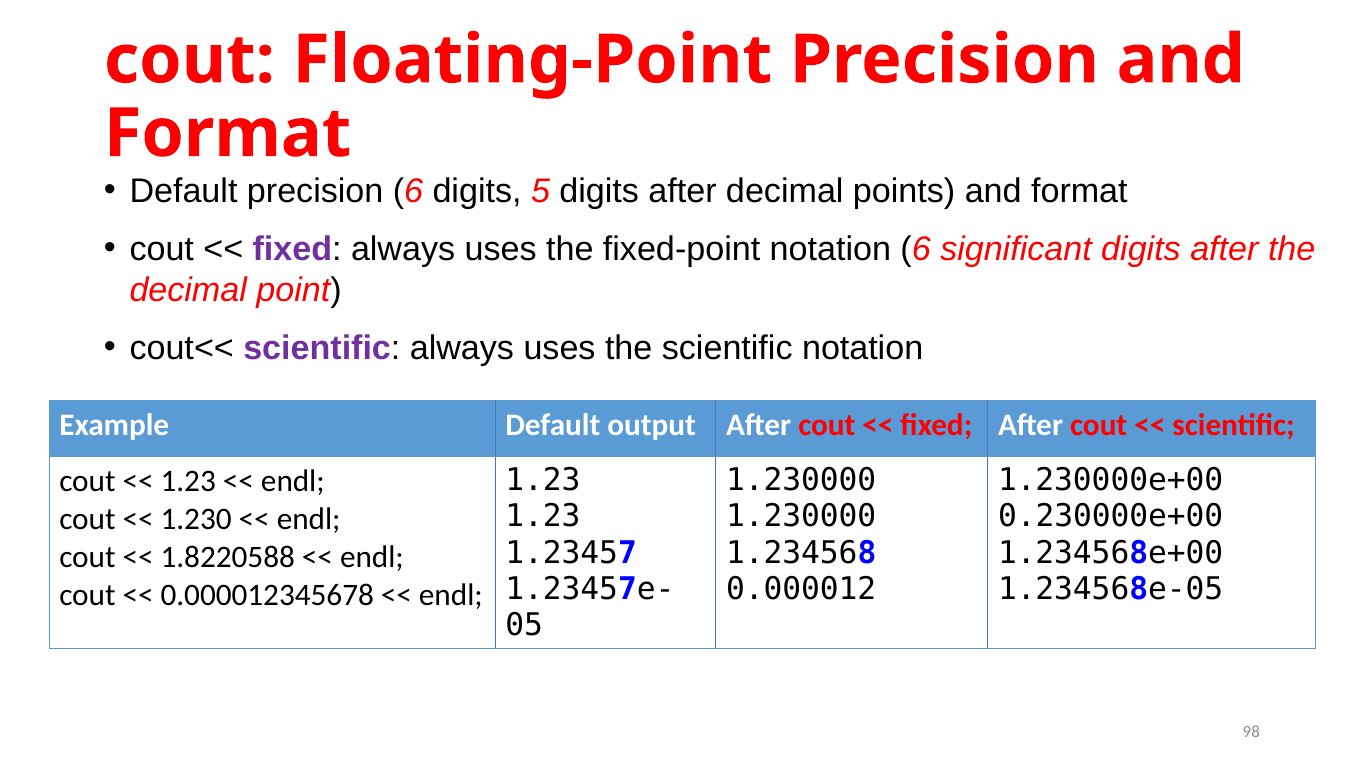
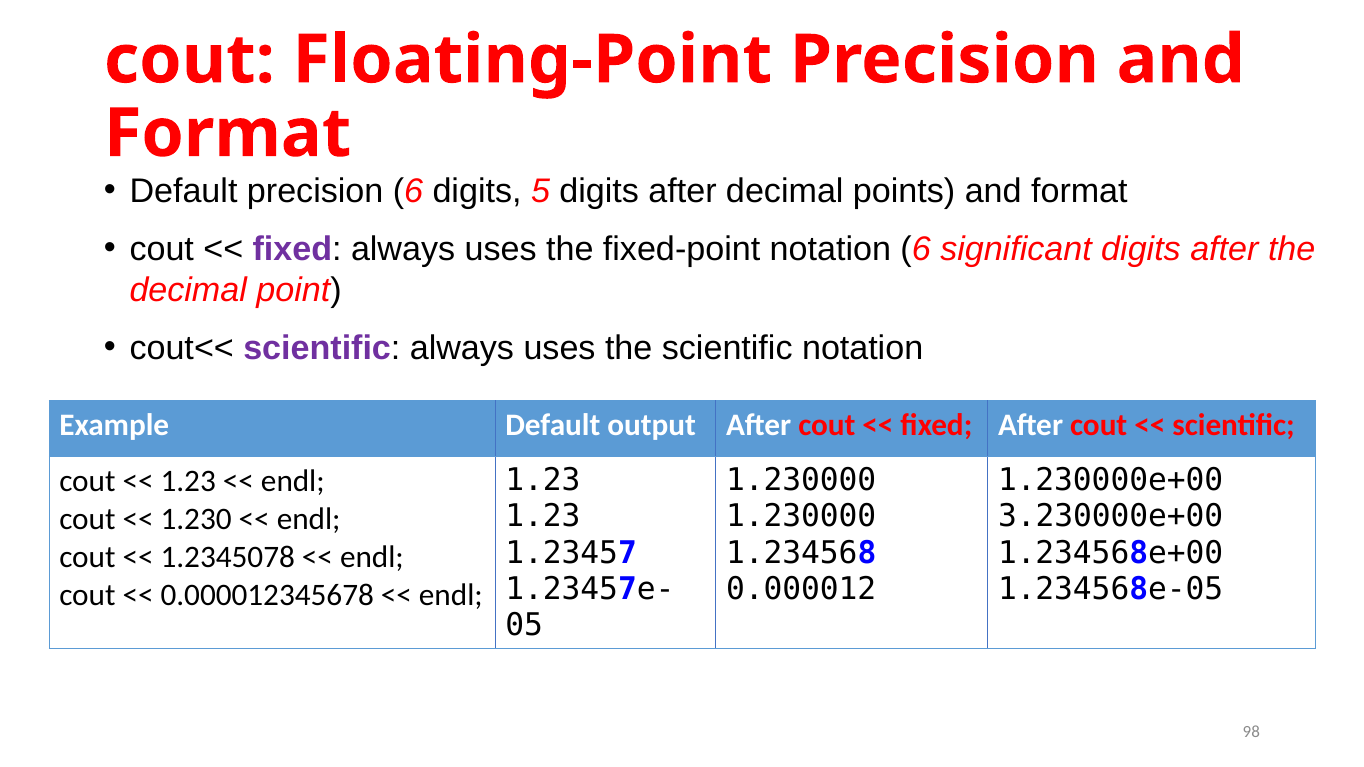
0.230000e+00: 0.230000e+00 -> 3.230000e+00 (1111, 517)
1.8220588: 1.8220588 -> 1.2345078 (228, 557)
